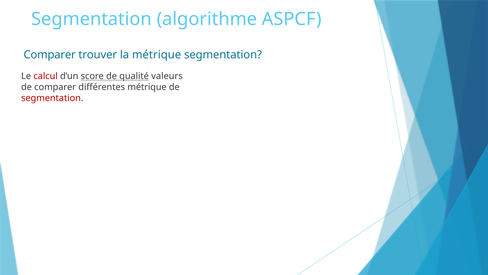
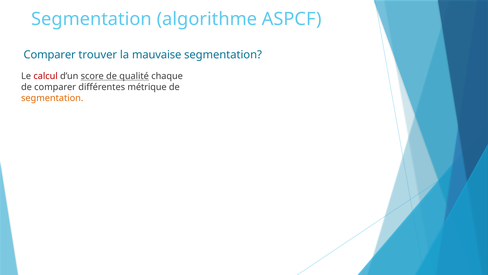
la métrique: métrique -> mauvaise (157, 55)
valeurs: valeurs -> chaque (167, 76)
segmentation colour: red -> orange (52, 98)
